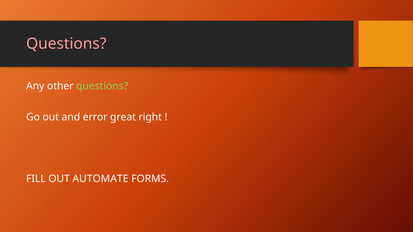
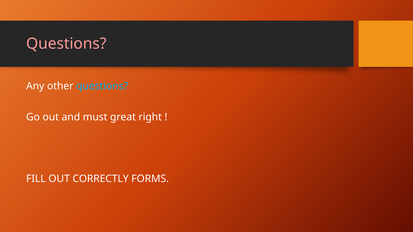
questions colour: light green -> light blue (102, 86)
error: error -> must (95, 117)
AUTOMATE: AUTOMATE -> CORRECTLY (101, 179)
